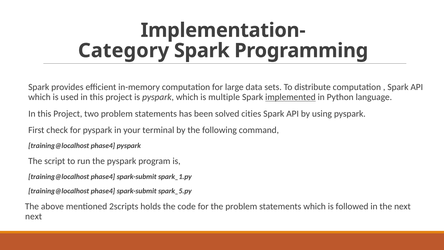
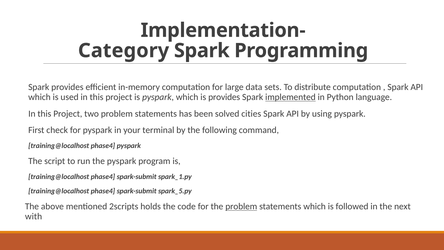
is multiple: multiple -> provides (224, 97)
problem underline: none -> present (241, 206)
next: next -> with (34, 216)
